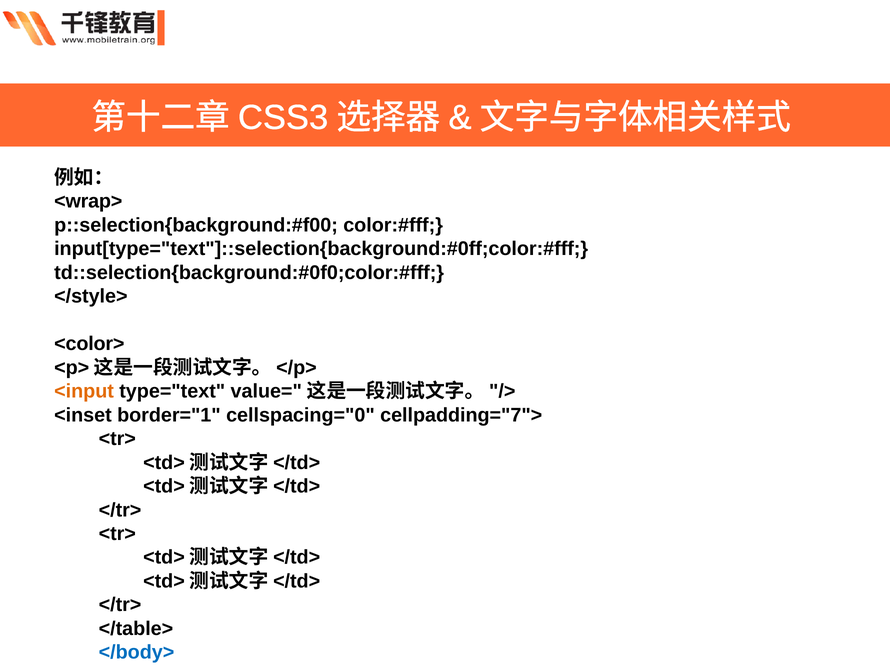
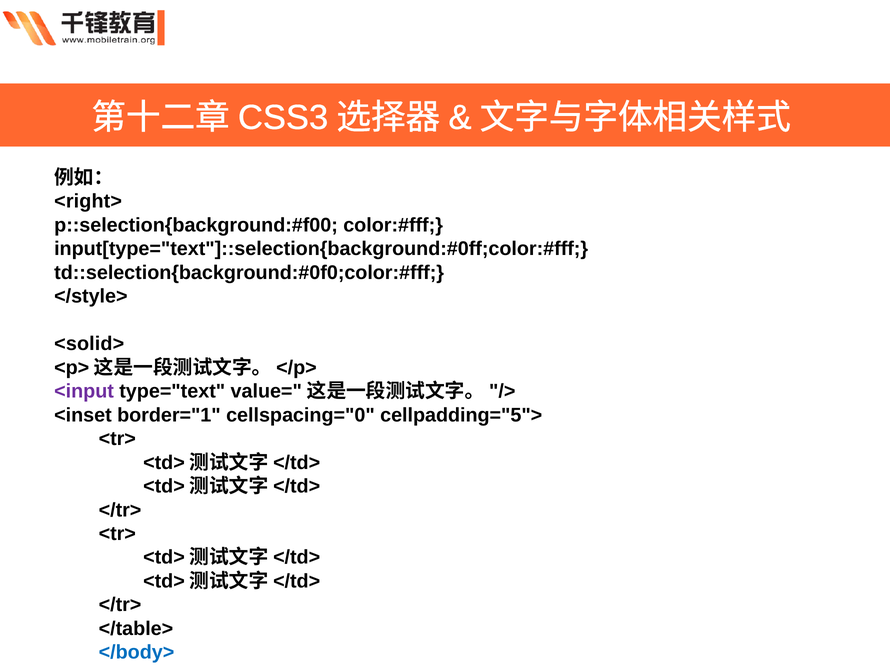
<wrap>: <wrap> -> <right> (88, 201)
<color>: <color> -> <solid> (89, 344)
<input colour: orange -> purple (84, 391)
cellpadding="7">: cellpadding="7"> -> cellpadding="5"> (461, 415)
